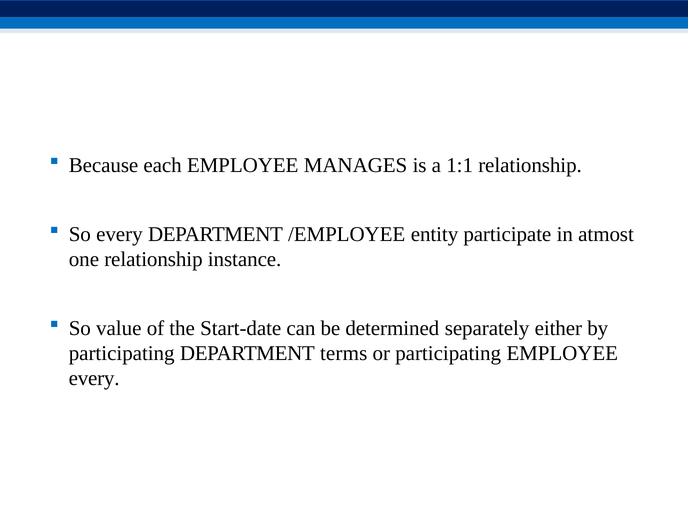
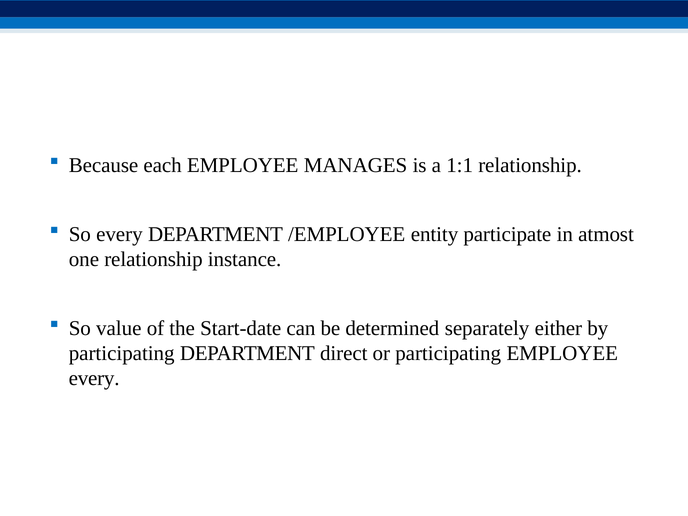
terms: terms -> direct (344, 353)
